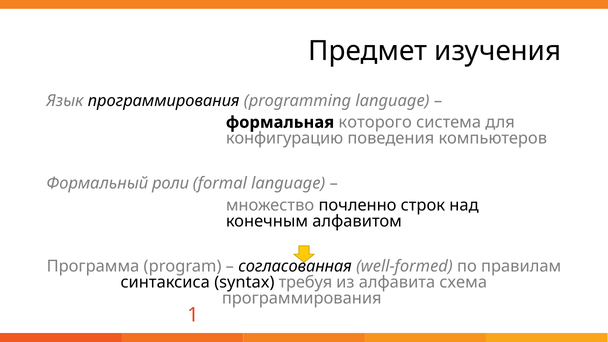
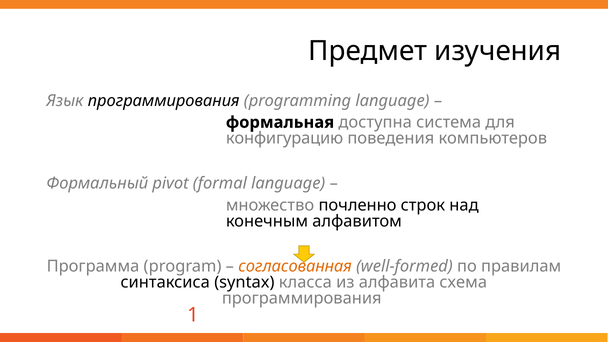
которого: которого -> доступна (375, 122)
роли: роли -> pivot (171, 184)
согласованная colour: black -> orange (295, 266)
требуя: требуя -> класса (305, 282)
